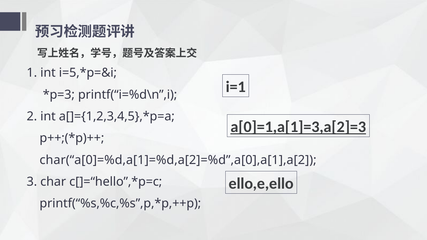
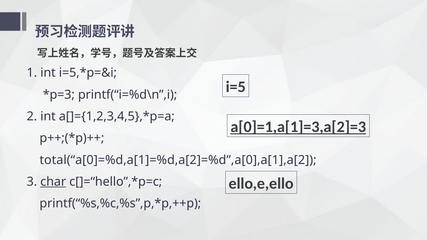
i=1: i=1 -> i=5 (236, 87)
char(“a[0]=%d,a[1]=%d,a[2]=%d”,a[0],a[1],a[2: char(“a[0]=%d,a[1]=%d,a[2]=%d”,a[0],a[1],a[2 -> total(“a[0]=%d,a[1]=%d,a[2]=%d”,a[0],a[1],a[2 (178, 160)
char underline: none -> present (53, 182)
